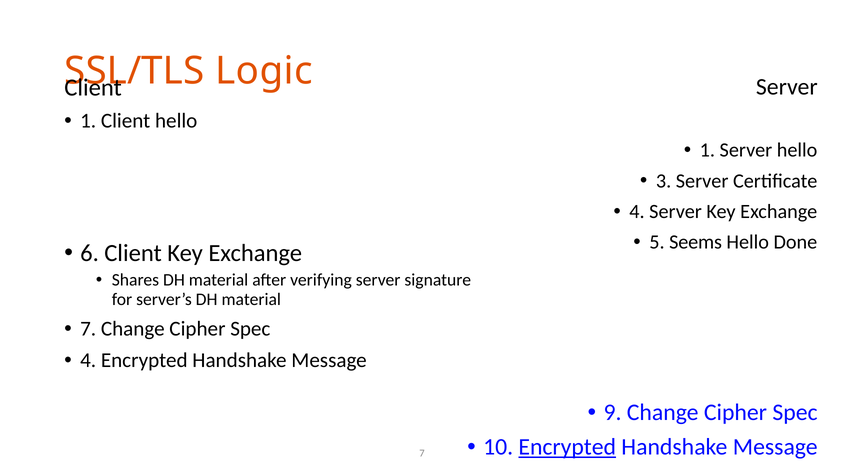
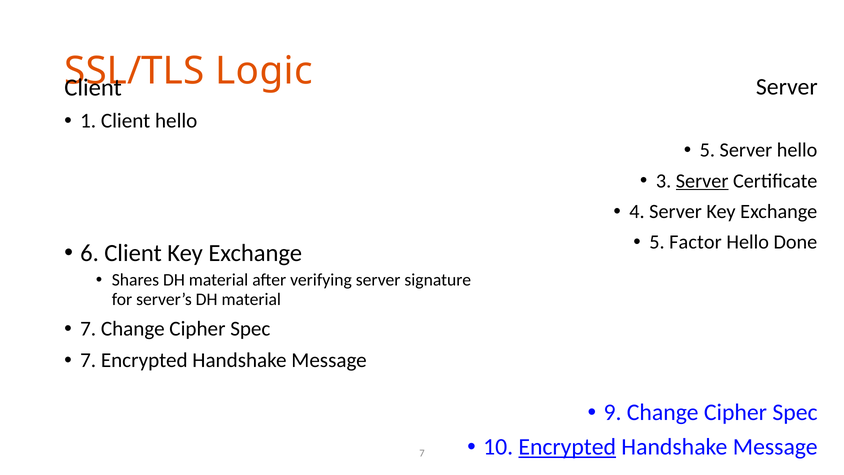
1: 1 -> 5 (707, 150)
Server underline: none -> present (702, 181)
Seems: Seems -> Factor (695, 242)
4: 4 -> 7 (88, 360)
